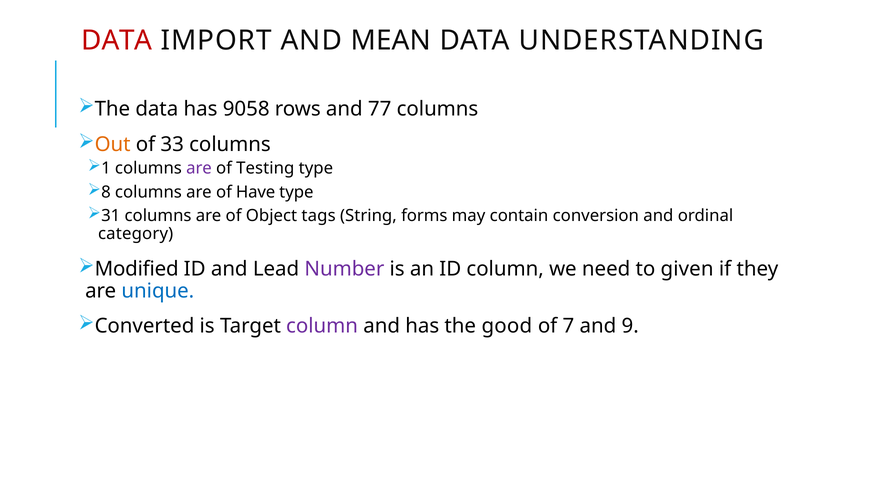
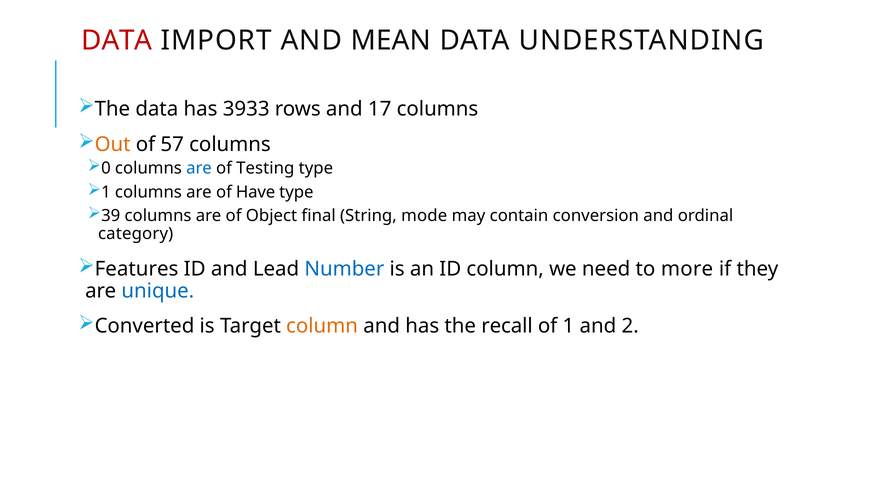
9058: 9058 -> 3933 (246, 109)
77: 77 -> 17 (380, 109)
33: 33 -> 57 (172, 144)
1: 1 -> 0 (106, 168)
are colour: purple -> blue (199, 168)
8: 8 -> 1 (106, 192)
31: 31 -> 39 (111, 216)
tags: tags -> final (319, 216)
forms: forms -> mode (424, 216)
Modified: Modified -> Features (137, 269)
Number colour: purple -> blue (344, 269)
given: given -> more (687, 269)
column colour: purple -> orange (322, 326)
good: good -> recall (507, 326)
of 7: 7 -> 1 (568, 326)
9: 9 -> 2 (630, 326)
